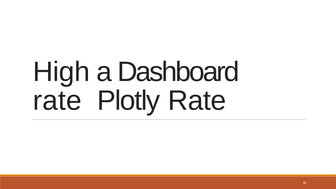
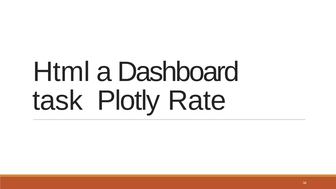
High: High -> Html (61, 72)
rate: rate -> task (58, 101)
